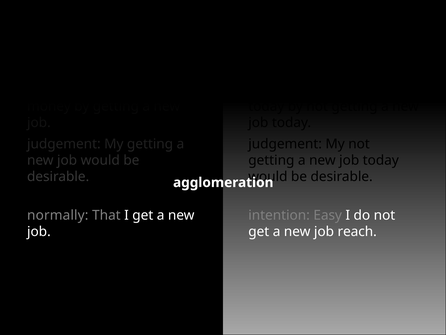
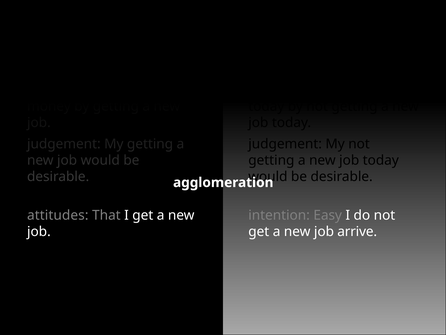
normally: normally -> attitudes (58, 215)
reach: reach -> arrive (357, 231)
